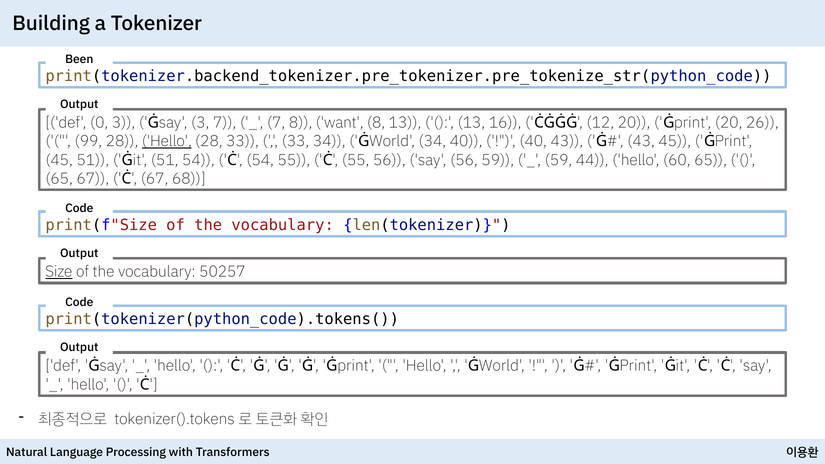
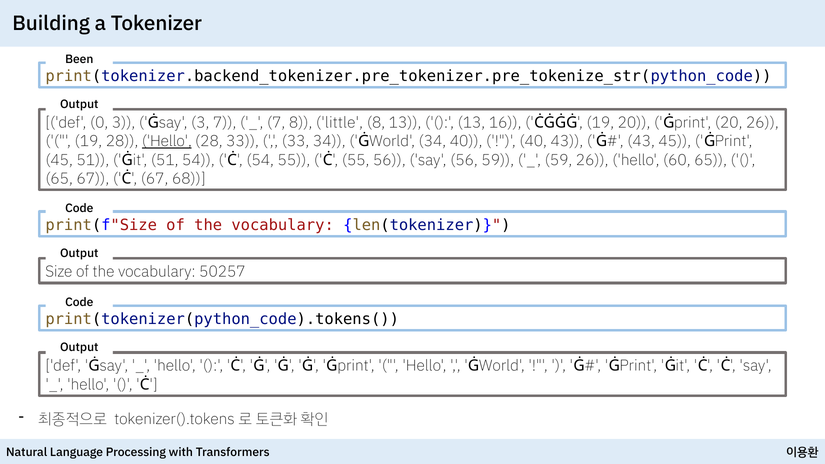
want: want -> little (340, 123)
12: 12 -> 19 (600, 123)
99: 99 -> 19 (88, 141)
59 44: 44 -> 26 (592, 160)
Size underline: present -> none (59, 272)
